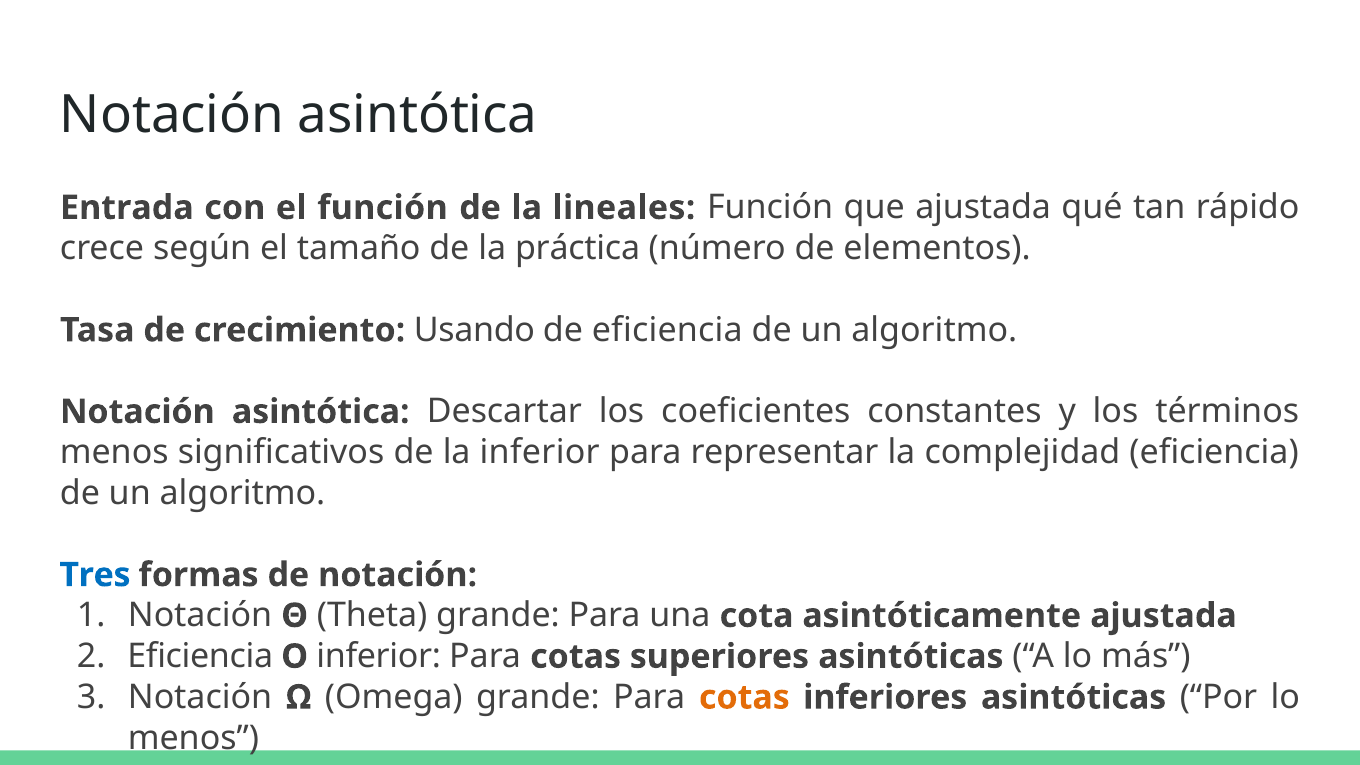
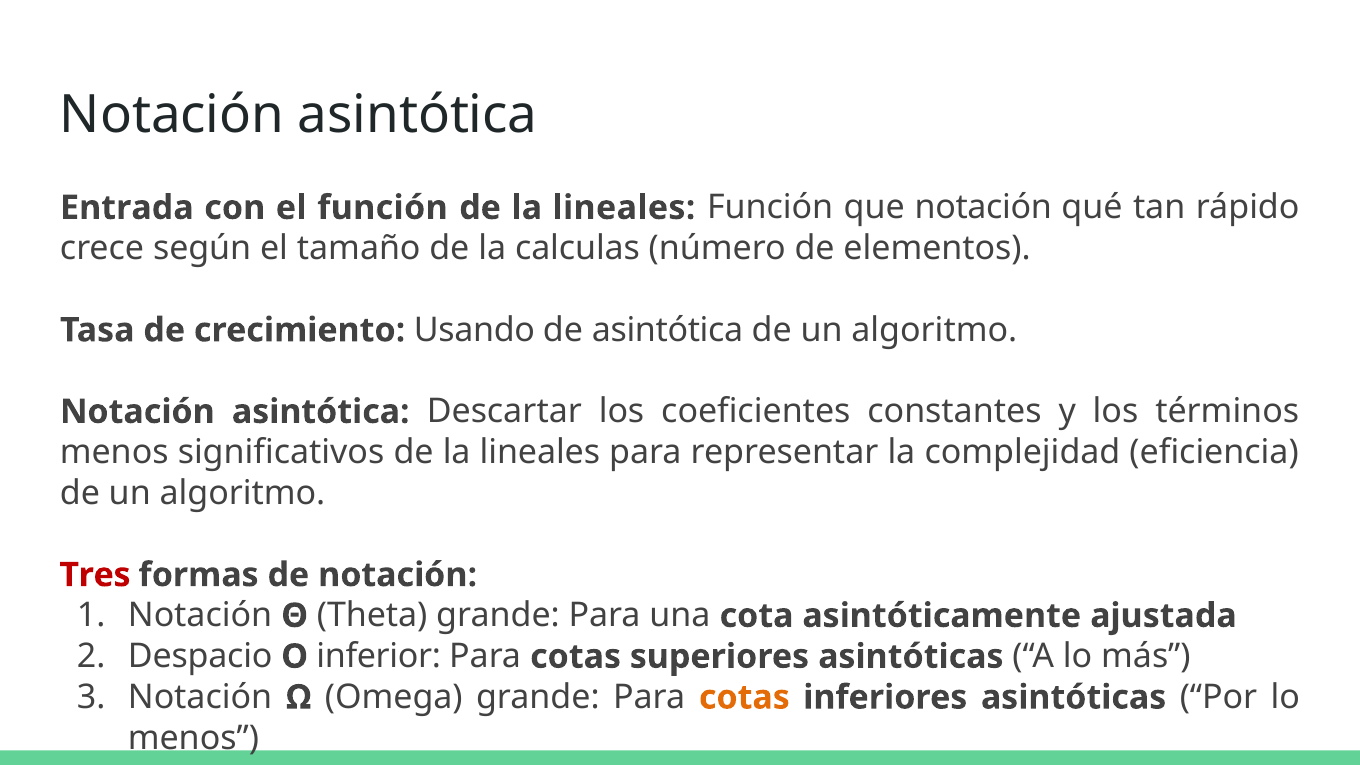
que ajustada: ajustada -> notación (983, 208)
práctica: práctica -> calculas (578, 249)
de eficiencia: eficiencia -> asintótica (668, 330)
significativos de la inferior: inferior -> lineales (540, 453)
Tres colour: blue -> red (95, 575)
Eficiencia: Eficiencia -> Despacio (200, 657)
